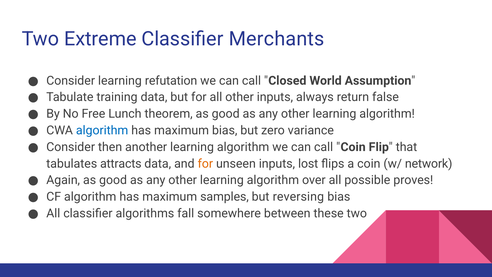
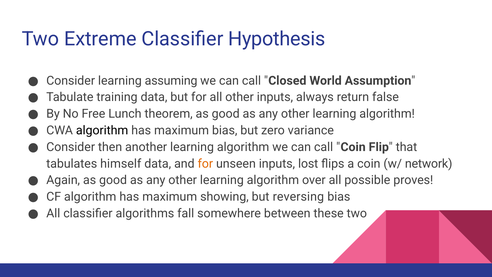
Merchants: Merchants -> Hypothesis (277, 39)
refutation: refutation -> assuming (171, 81)
algorithm colour: blue -> black (102, 130)
attracts: attracts -> himself (121, 163)
samples: samples -> showing (224, 197)
